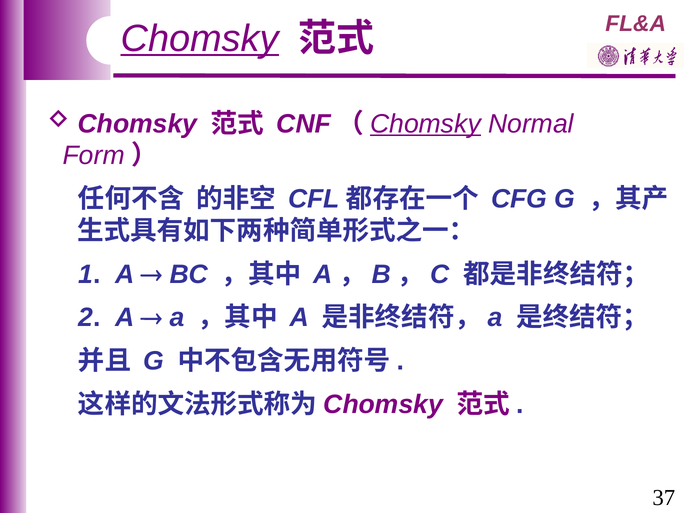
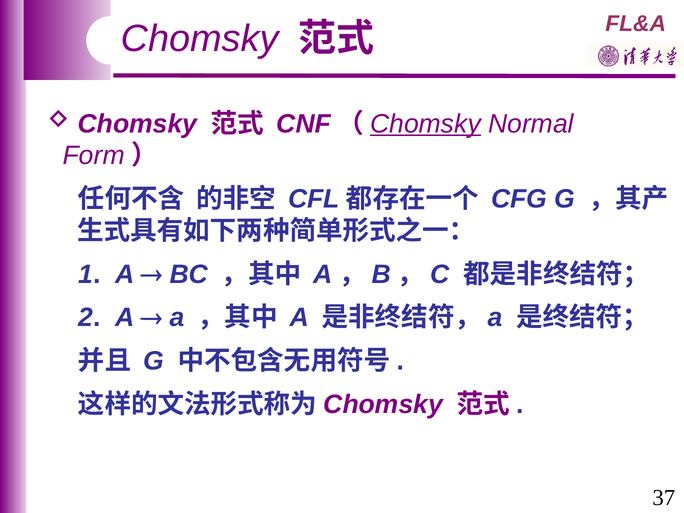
Chomsky underline: present -> none (200, 39)
